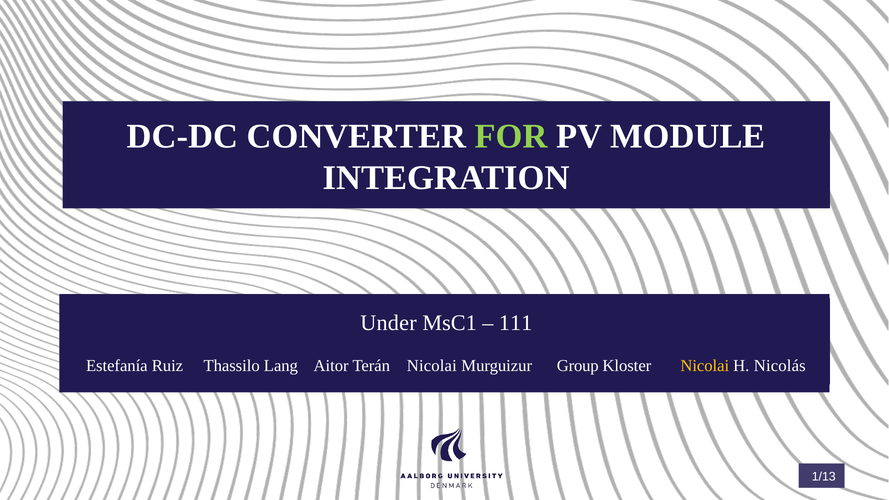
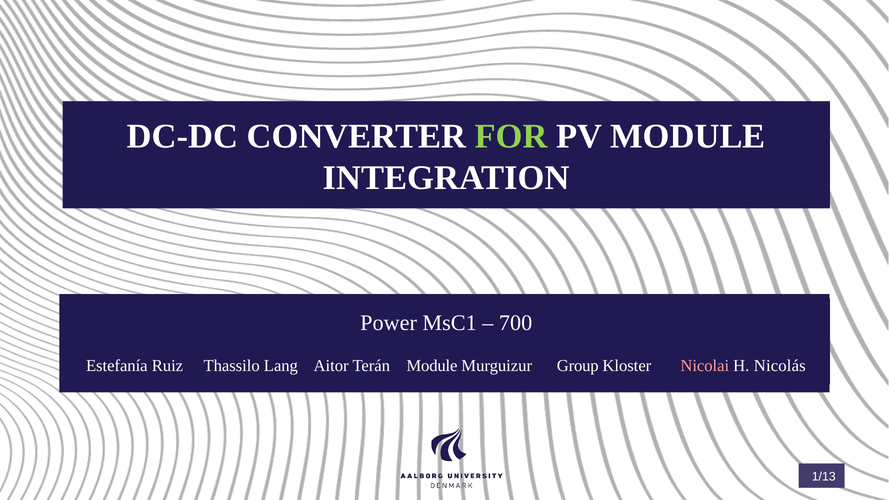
Under: Under -> Power (389, 323)
111: 111 -> 700 (516, 323)
Terán Nicolai: Nicolai -> Module (432, 366)
Nicolai colour: yellow -> pink (705, 366)
